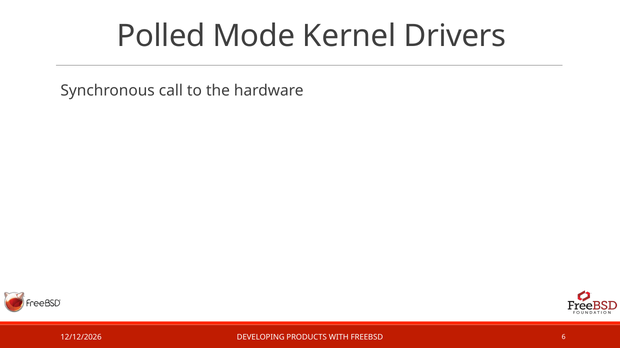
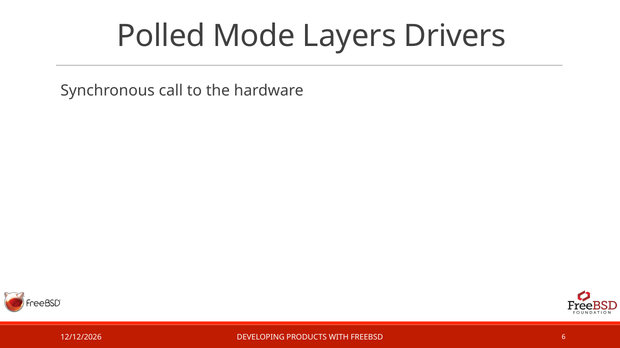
Kernel: Kernel -> Layers (350, 36)
